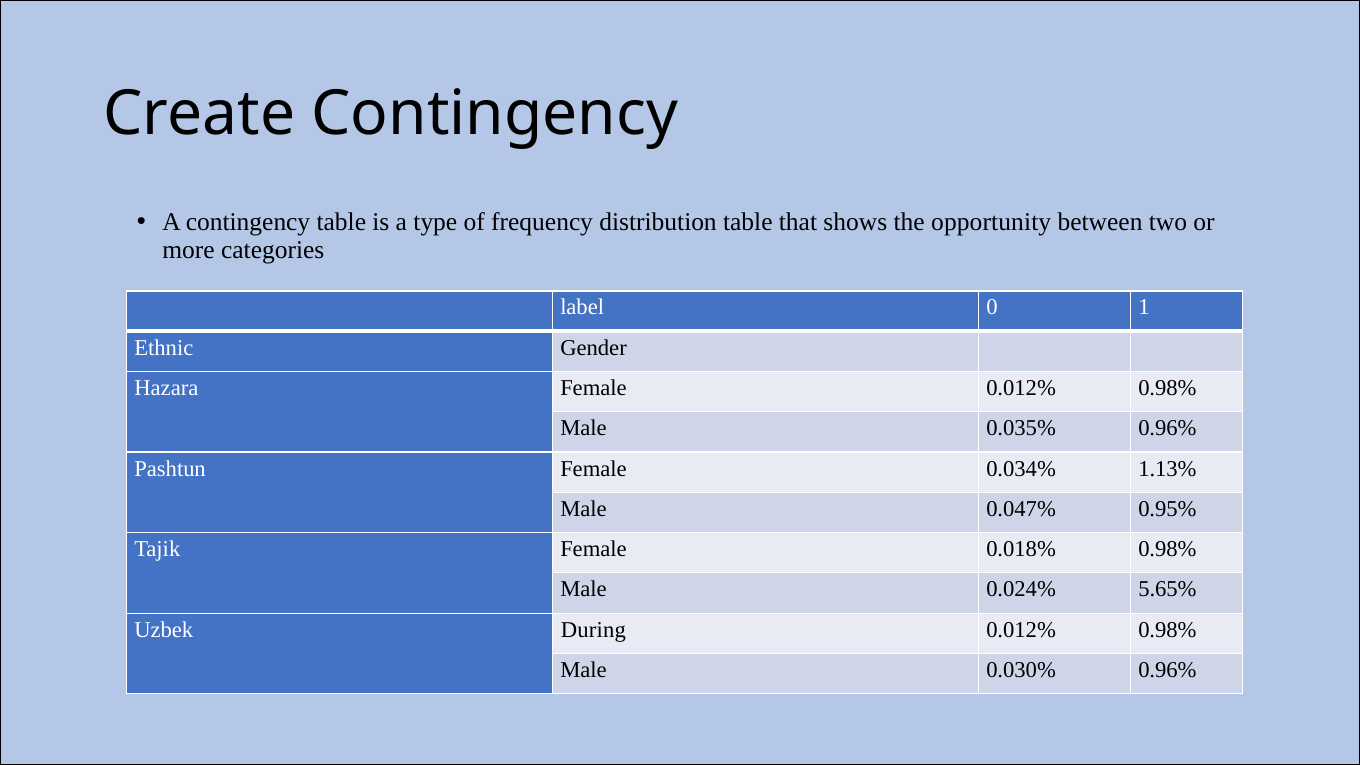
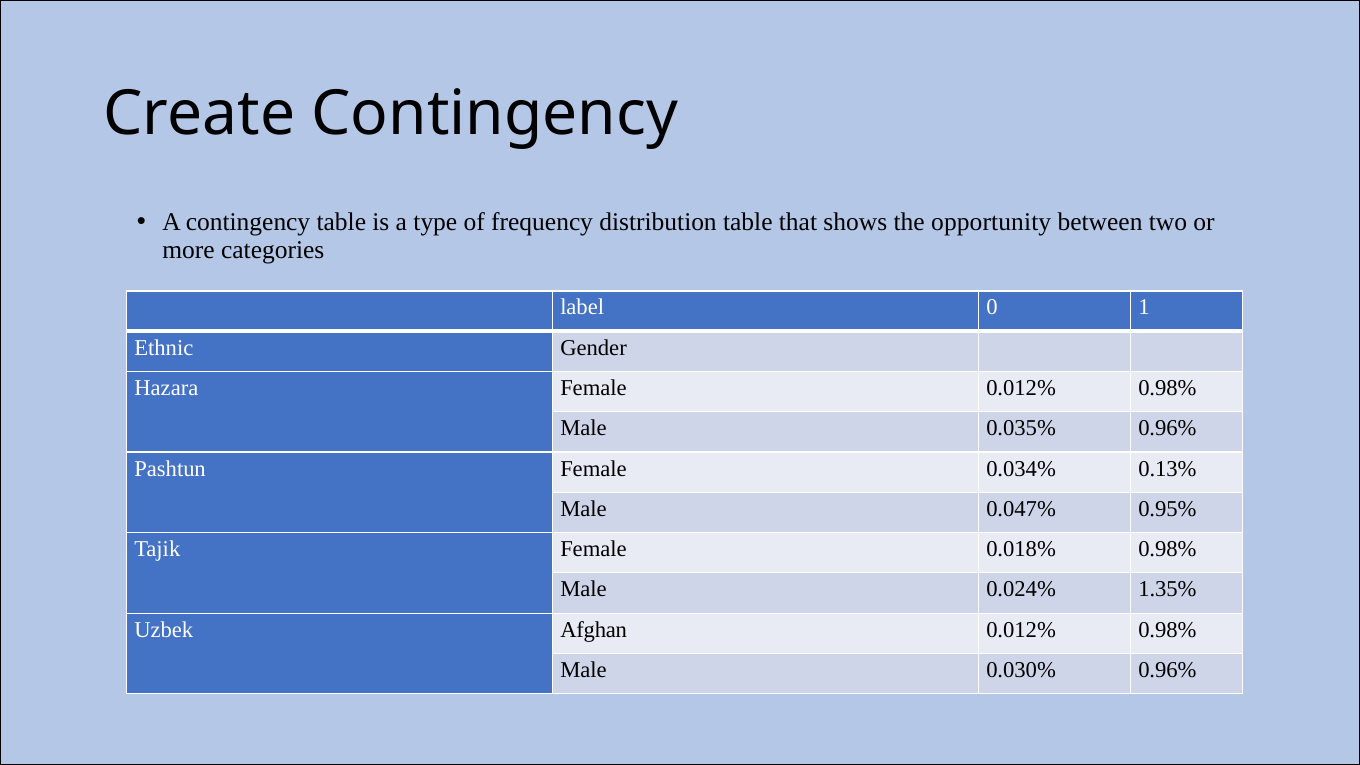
1.13%: 1.13% -> 0.13% (1167, 469)
5.65%: 5.65% -> 1.35% (1167, 589)
During: During -> Afghan (594, 630)
